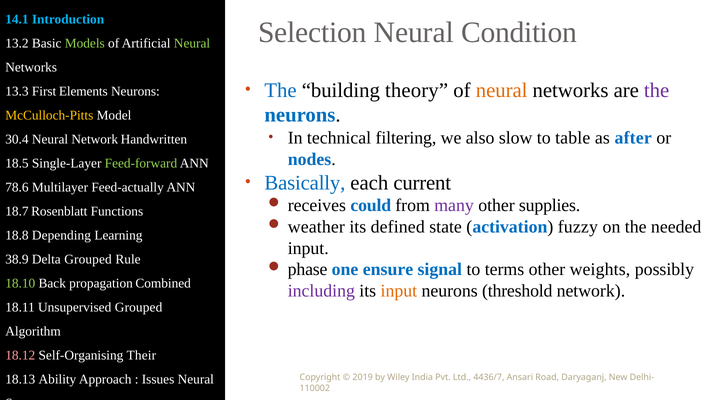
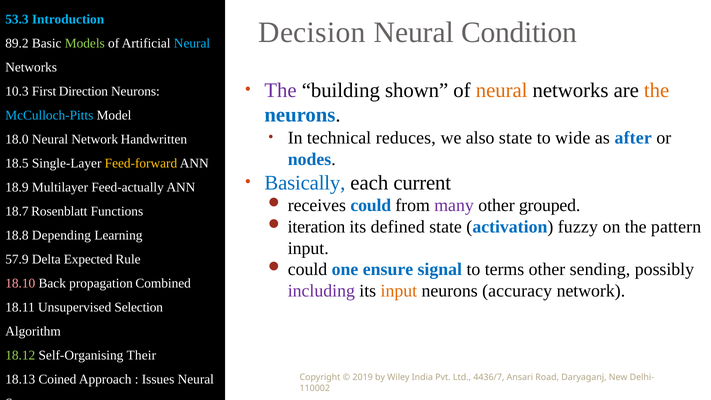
14.1: 14.1 -> 53.3 (17, 20)
Selection: Selection -> Decision (312, 32)
13.2: 13.2 -> 89.2 (17, 44)
Neural colour: light green -> light blue (192, 44)
The colour: blue -> purple (281, 90)
theory: theory -> shown (417, 90)
the colour: purple -> orange (657, 90)
13.3: 13.3 -> 10.3 (17, 92)
Elements: Elements -> Direction (83, 92)
McCulloch-Pitts colour: yellow -> light blue (49, 116)
filtering: filtering -> reduces (406, 138)
also slow: slow -> state (516, 138)
table: table -> wide (573, 138)
30.4: 30.4 -> 18.0 (17, 140)
Feed-forward colour: light green -> yellow (141, 164)
78.6: 78.6 -> 18.9 (17, 188)
supplies: supplies -> grouped (550, 206)
weather: weather -> iteration (317, 227)
needed: needed -> pattern (676, 227)
38.9: 38.9 -> 57.9 (17, 260)
Delta Grouped: Grouped -> Expected (88, 260)
phase: phase -> could (308, 270)
weights: weights -> sending (600, 270)
18.10 colour: light green -> pink (20, 284)
threshold: threshold -> accuracy (517, 291)
Unsupervised Grouped: Grouped -> Selection (139, 308)
18.12 colour: pink -> light green (20, 356)
Ability: Ability -> Coined (58, 380)
